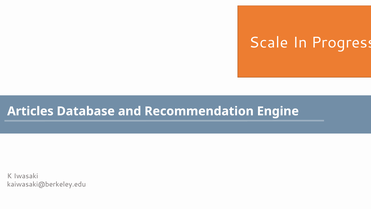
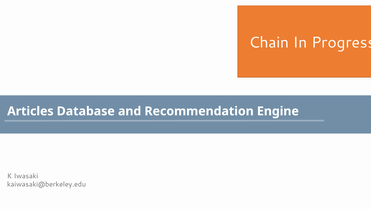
Scale: Scale -> Chain (269, 42)
